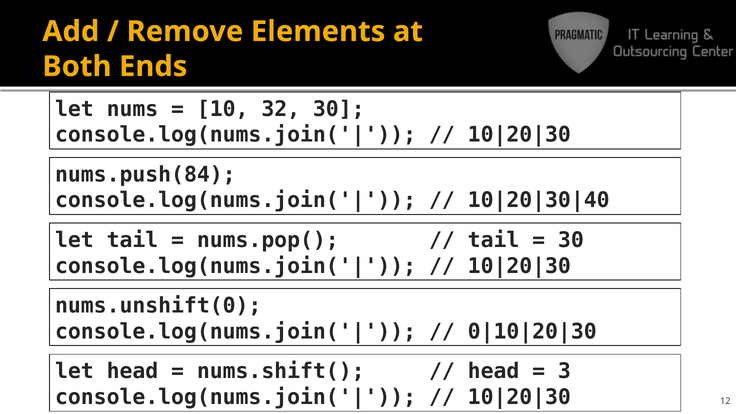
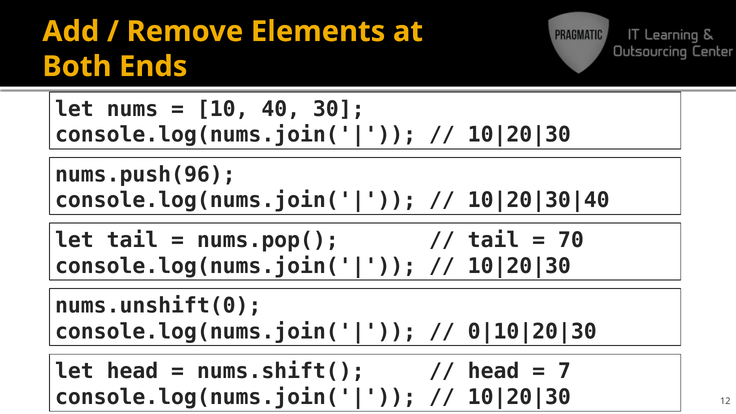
32: 32 -> 40 (281, 109)
nums.push(84: nums.push(84 -> nums.push(96 (145, 175)
30: 30 -> 70 (571, 240)
3: 3 -> 7 (564, 371)
